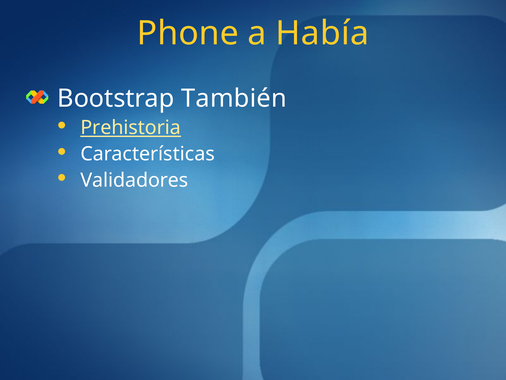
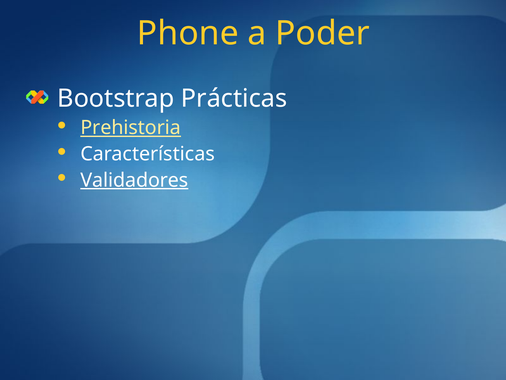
Había: Había -> Poder (322, 33)
También: También -> Prácticas (234, 98)
Validadores underline: none -> present (134, 180)
